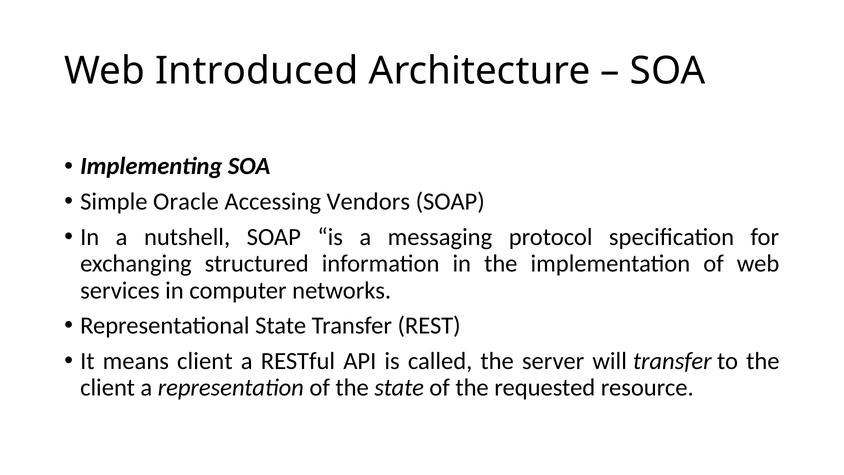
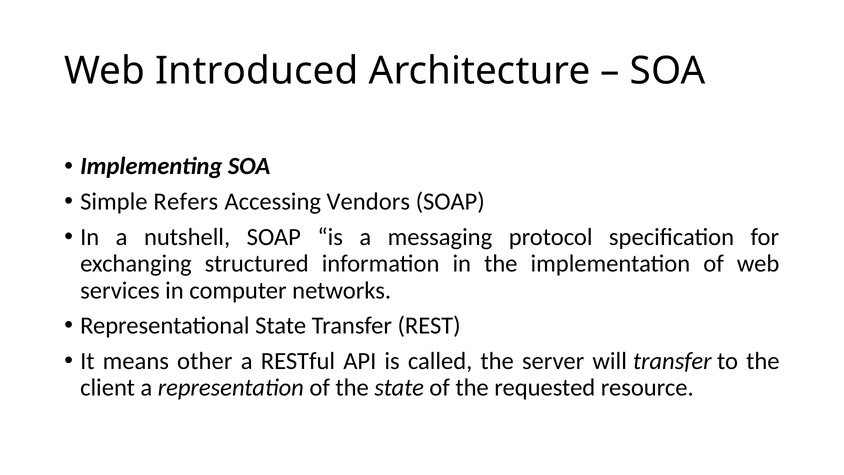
Oracle: Oracle -> Refers (186, 202)
means client: client -> other (205, 361)
